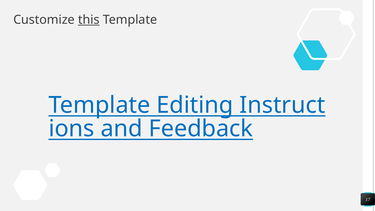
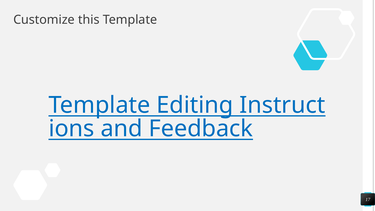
this underline: present -> none (89, 20)
